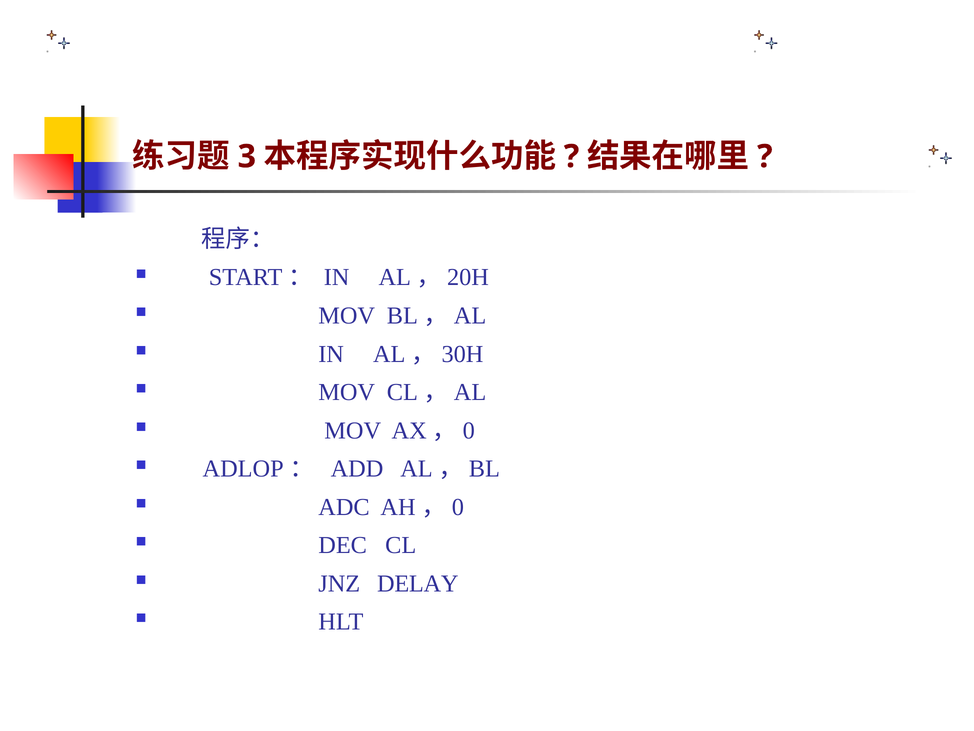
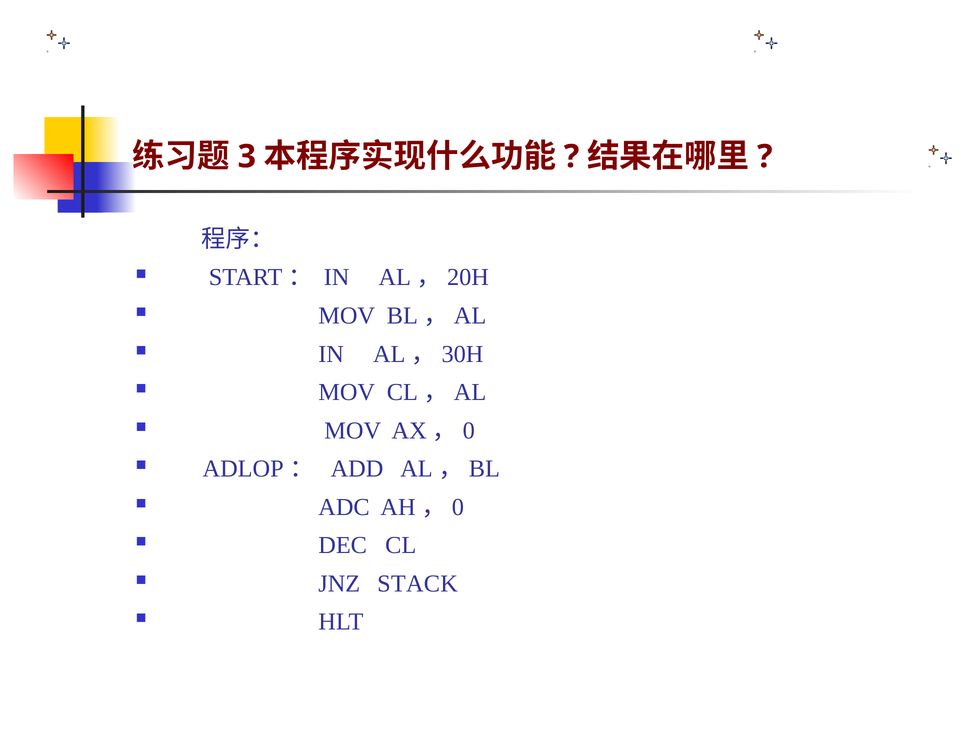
DELAY: DELAY -> STACK (418, 583)
